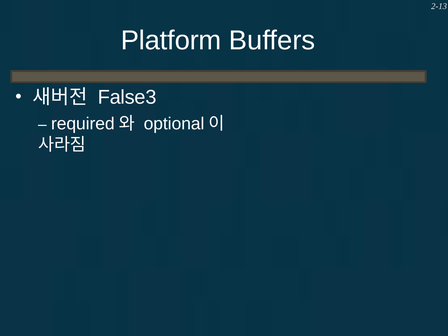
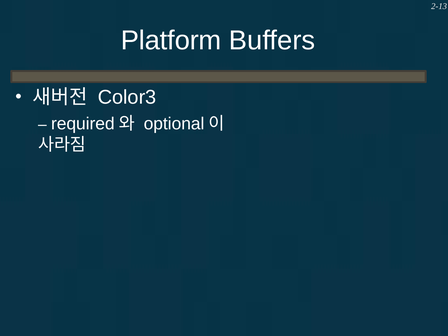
False3: False3 -> Color3 (127, 97)
